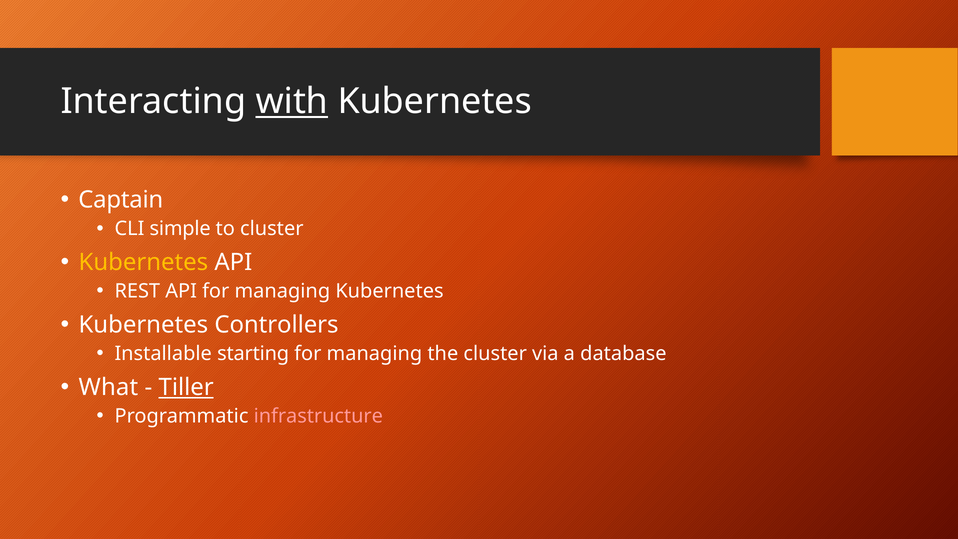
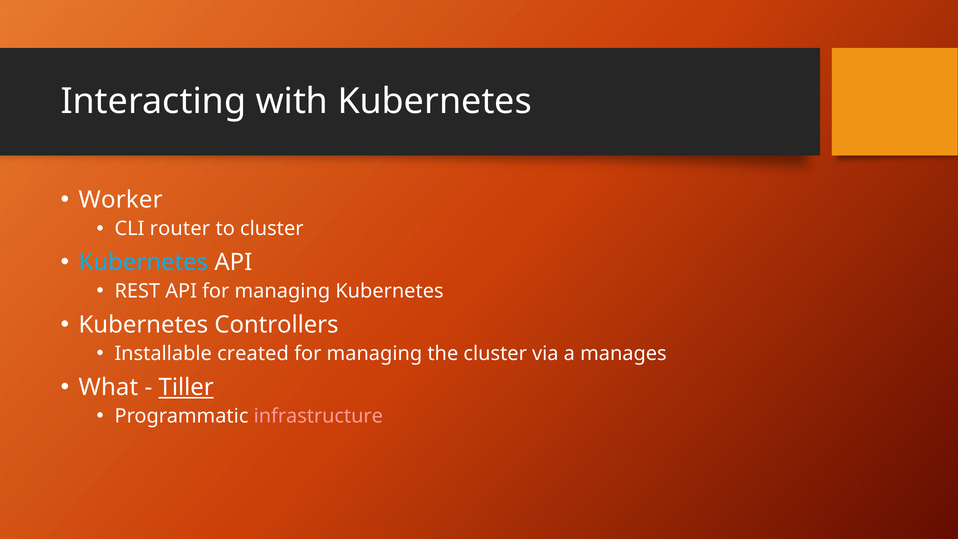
with underline: present -> none (292, 101)
Captain: Captain -> Worker (121, 200)
simple: simple -> router (180, 229)
Kubernetes colour: yellow -> light blue (143, 262)
starting: starting -> created (253, 354)
database: database -> manages (623, 354)
